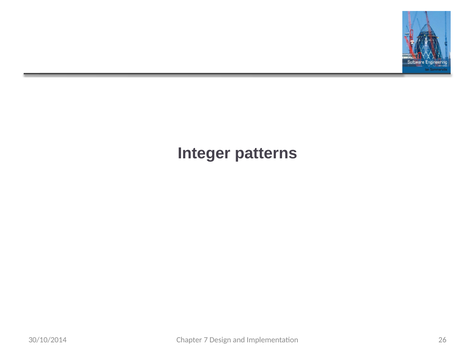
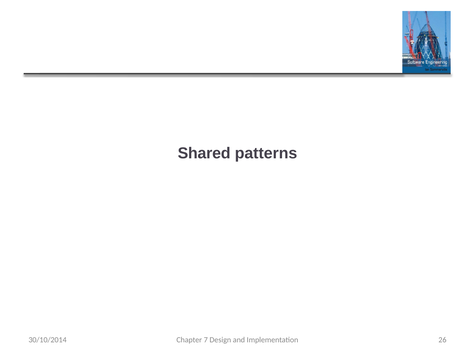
Integer: Integer -> Shared (204, 153)
